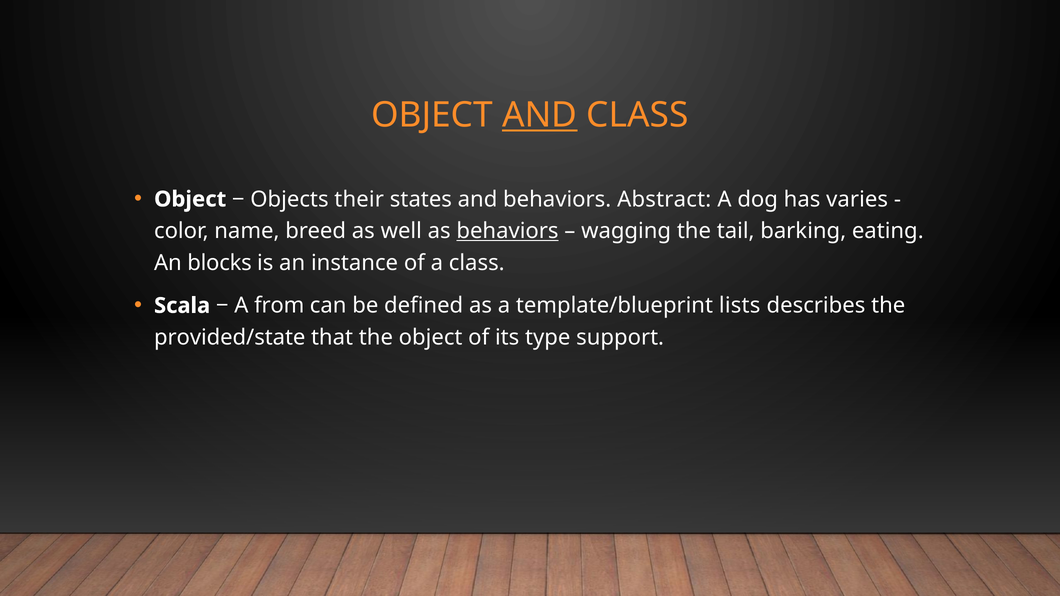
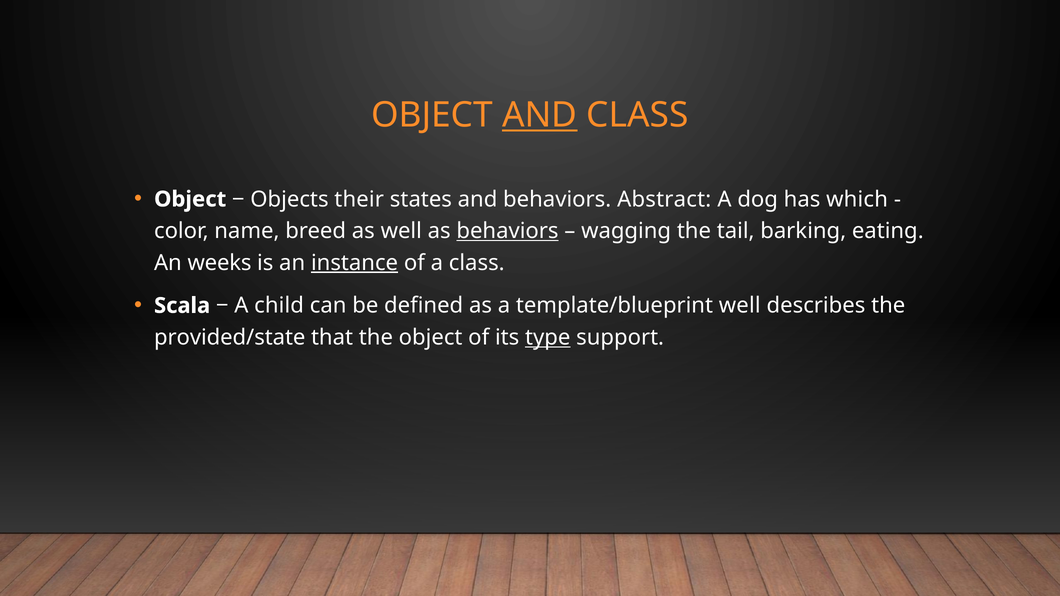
varies: varies -> which (857, 199)
blocks: blocks -> weeks (220, 263)
instance underline: none -> present (355, 263)
from: from -> child (279, 306)
template/blueprint lists: lists -> well (740, 306)
type underline: none -> present (548, 338)
